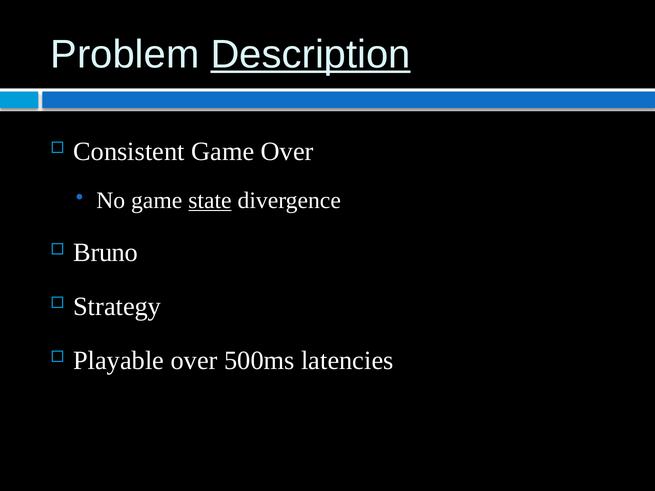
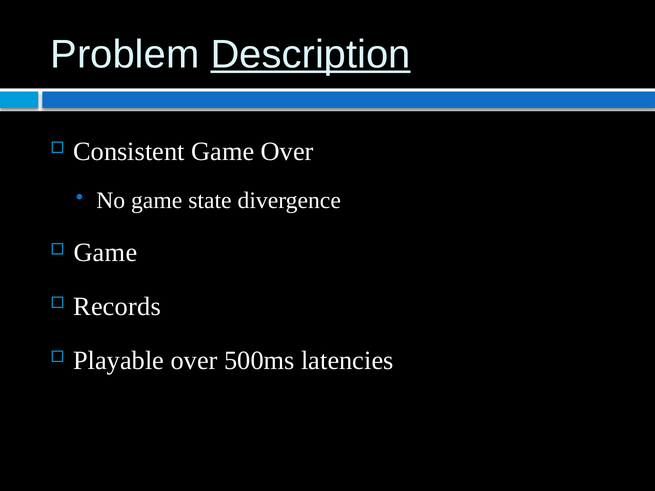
state underline: present -> none (210, 200)
Bruno: Bruno -> Game (105, 253)
Strategy: Strategy -> Records (117, 307)
